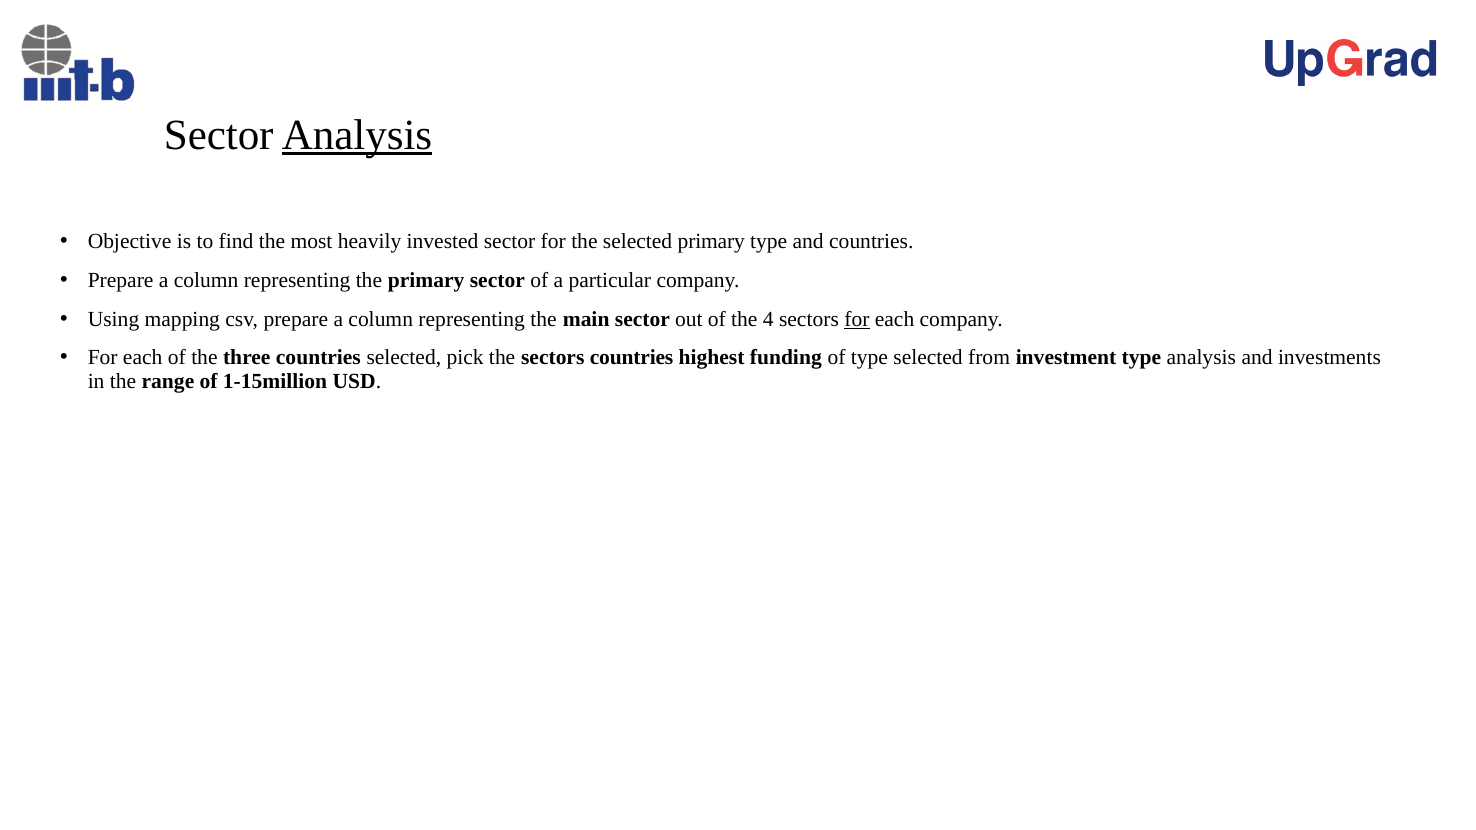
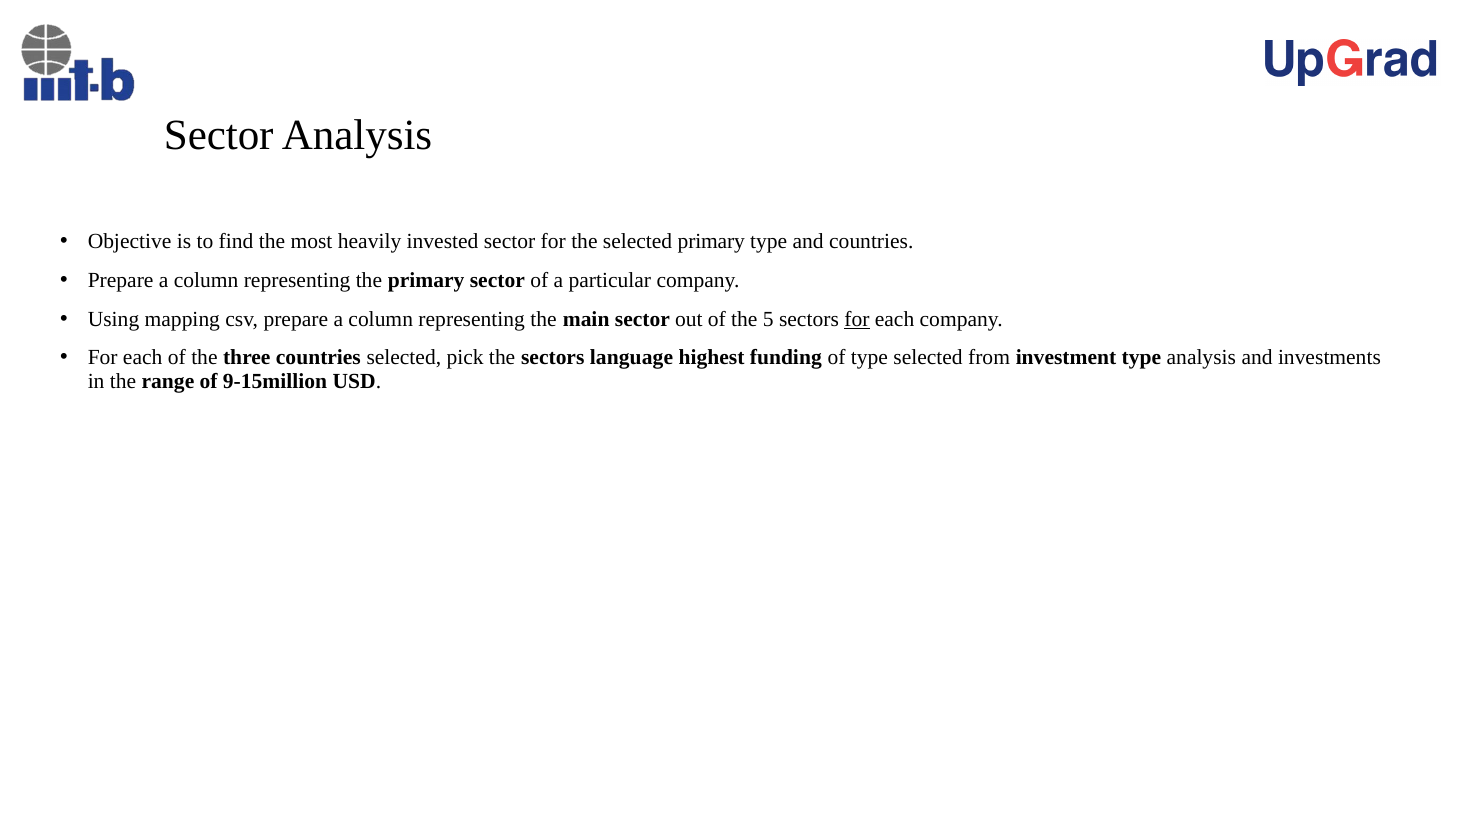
Analysis underline: present -> none (357, 135)
4: 4 -> 5 (768, 319)
sectors countries: countries -> language (631, 358)
1-15million: 1-15million -> 9-15million (275, 381)
